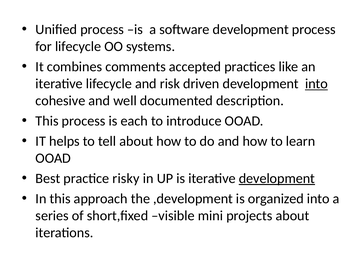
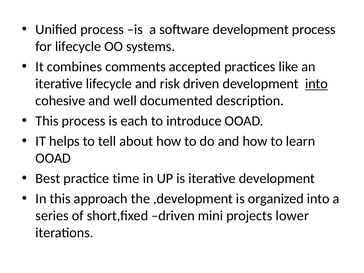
risky: risky -> time (126, 178)
development underline: present -> none (277, 178)
short,fixed visible: visible -> driven (173, 216)
projects about: about -> lower (292, 216)
